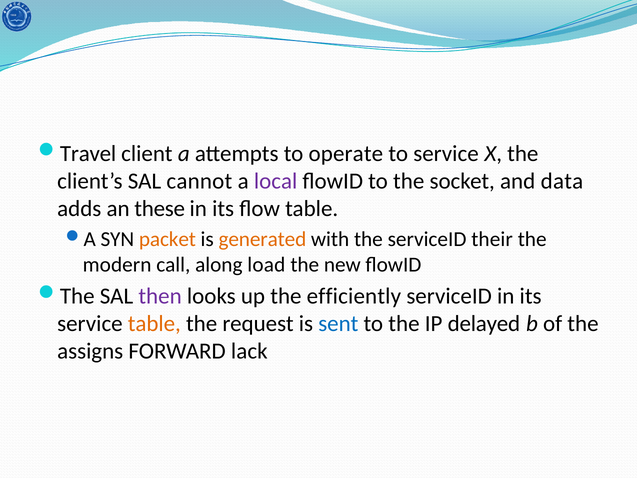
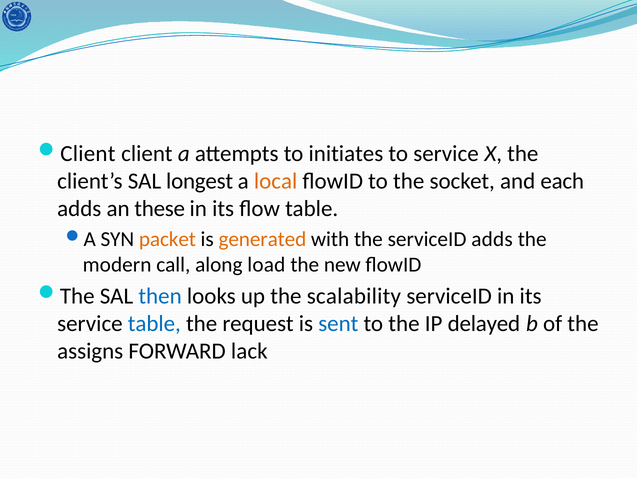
Travel: Travel -> Client (88, 153)
operate: operate -> initiates (346, 153)
cannot: cannot -> longest (200, 181)
local colour: purple -> orange (276, 181)
data: data -> each (562, 181)
serviceID their: their -> adds (492, 239)
then colour: purple -> blue (160, 296)
efficiently: efficiently -> scalability (354, 296)
table colour: orange -> blue (154, 324)
